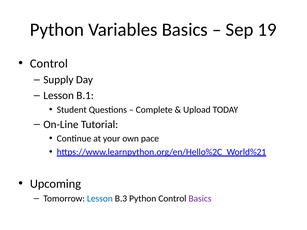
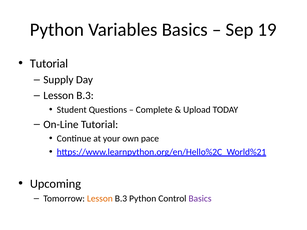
Control: Control -> Tutorial (49, 64)
B.1: B.1 -> B.3 (85, 96)
Lesson colour: blue -> orange (100, 199)
